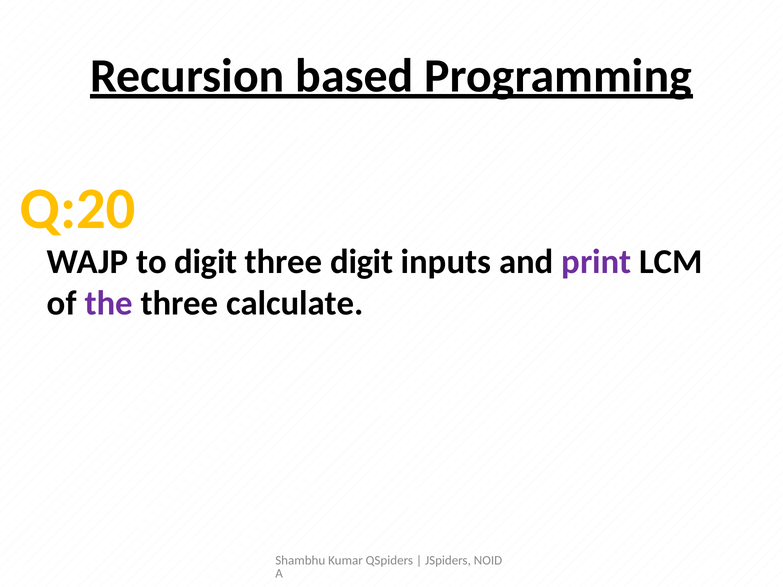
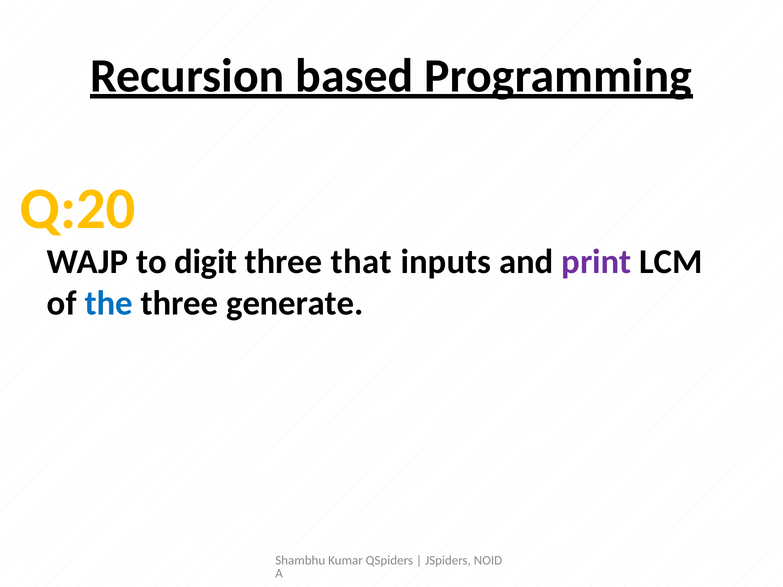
three digit: digit -> that (361, 262)
the colour: purple -> blue (109, 304)
calculate: calculate -> generate (295, 304)
